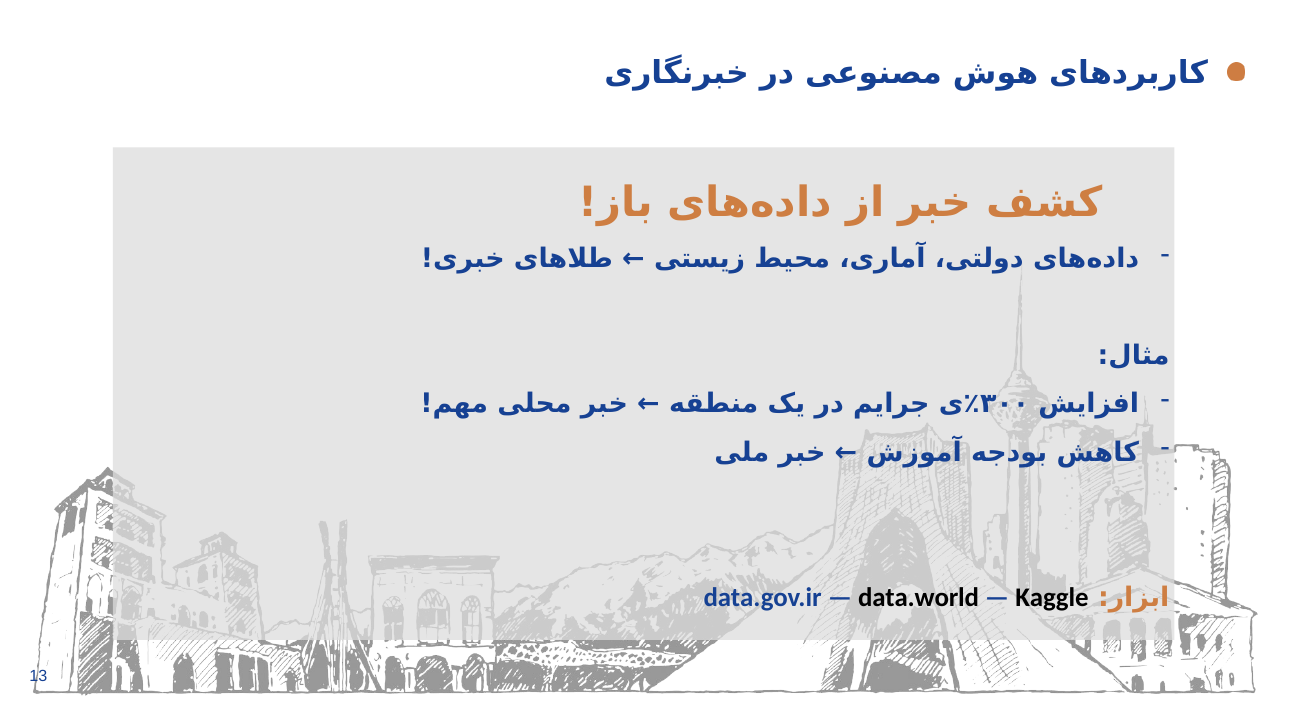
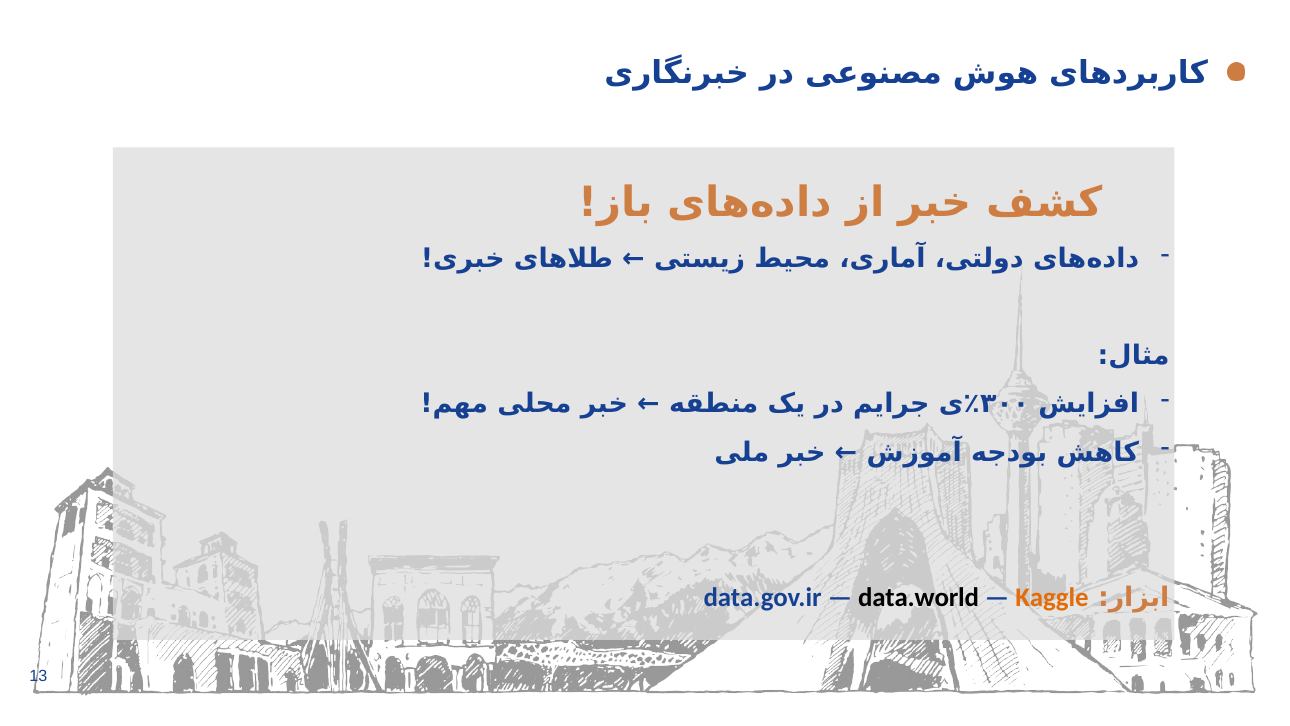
Kaggle colour: black -> orange (1052, 597)
